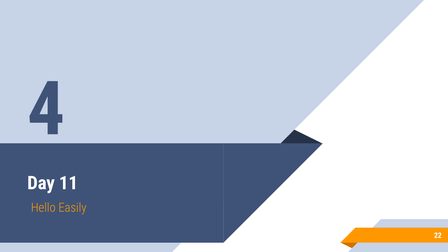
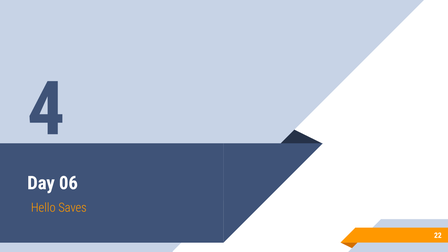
11: 11 -> 06 (68, 183)
Easily: Easily -> Saves (73, 208)
